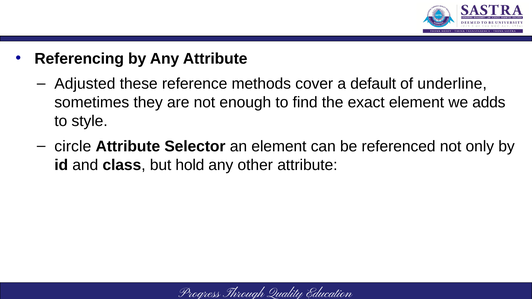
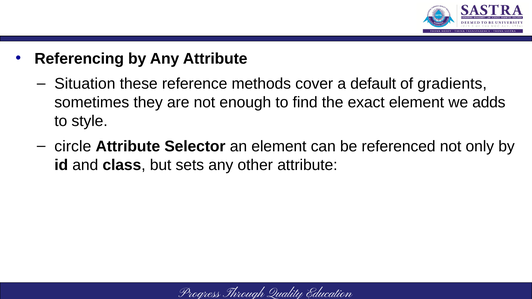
Adjusted: Adjusted -> Situation (85, 84)
underline: underline -> gradients (452, 84)
hold: hold -> sets (190, 165)
